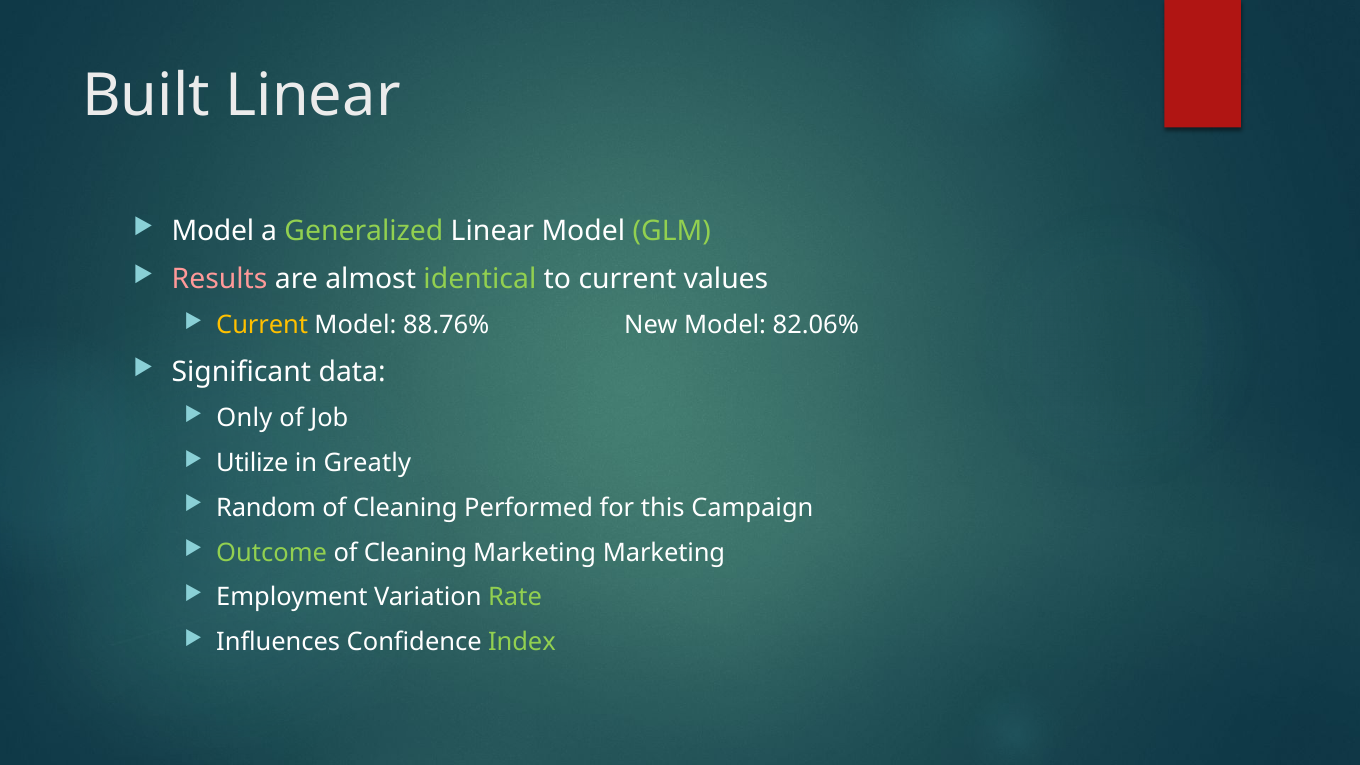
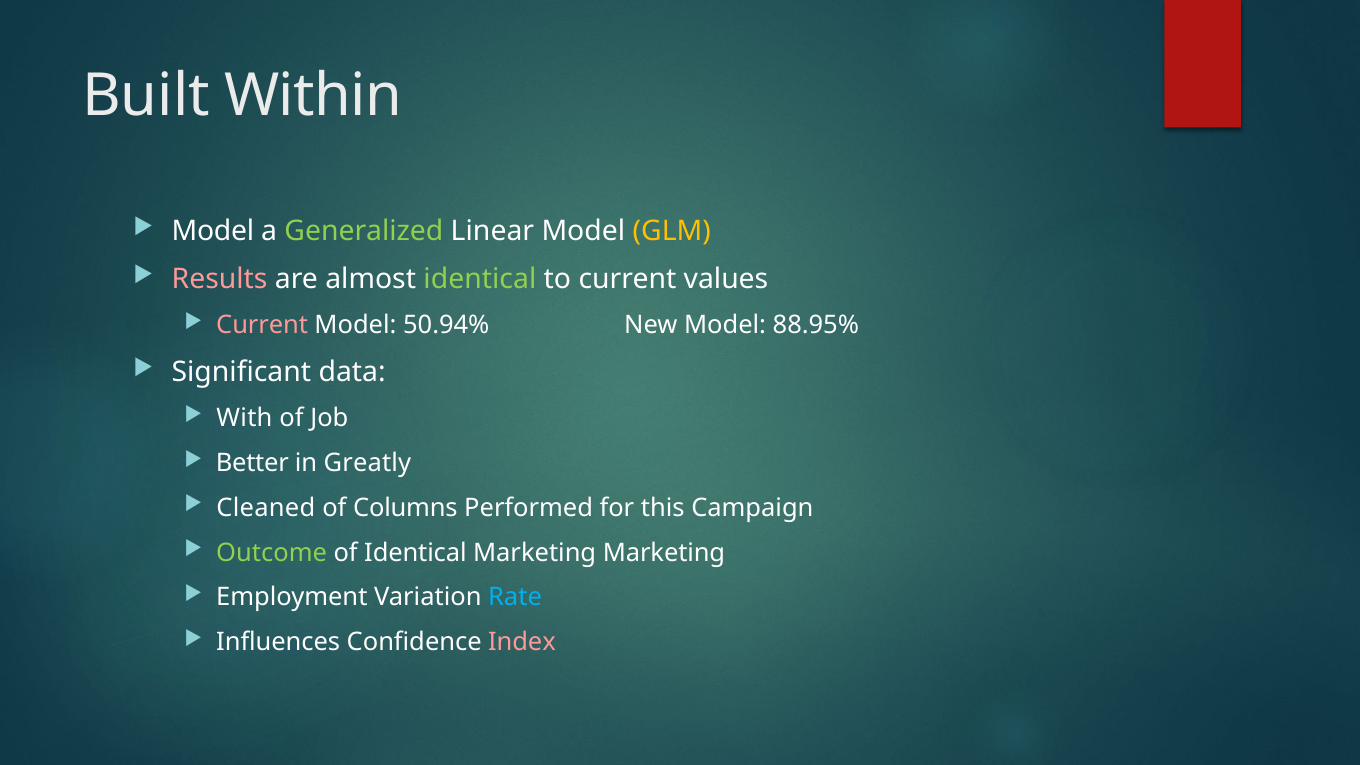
Built Linear: Linear -> Within (313, 95)
GLM colour: light green -> yellow (672, 231)
Current colour: yellow -> pink (262, 325)
88.76%: 88.76% -> 50.94% (446, 325)
82.06%: 82.06% -> 88.95% (816, 325)
Only: Only -> With (244, 418)
Utilize: Utilize -> Better (252, 463)
Random: Random -> Cleaned (266, 508)
Cleaning: Cleaning -> Columns (405, 508)
Cleaning: Cleaning -> Identical (415, 553)
Rate colour: light green -> light blue (515, 597)
Index colour: light green -> pink (522, 642)
